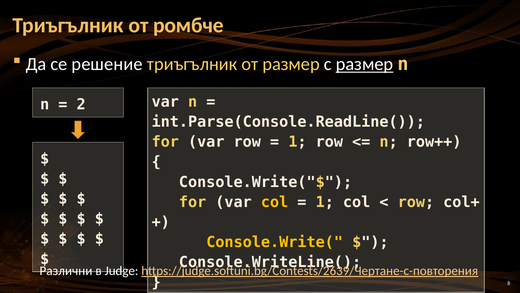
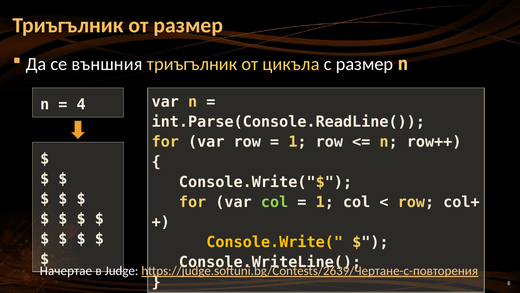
от ромбче: ромбче -> размер (188, 25)
решение: решение -> външния (107, 64)
от размер: размер -> цикъла (291, 64)
размер underline: present -> none (365, 64)
2: 2 -> 4 (81, 104)
col colour: yellow -> light green (275, 202)
Различни: Различни -> Начертае (66, 270)
